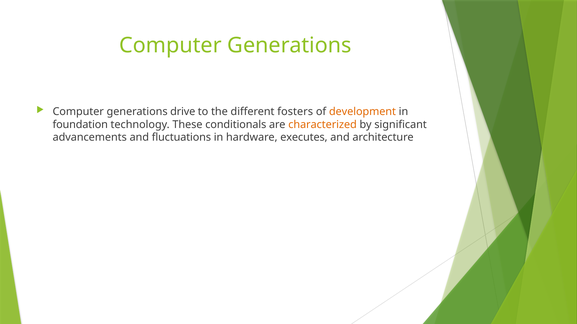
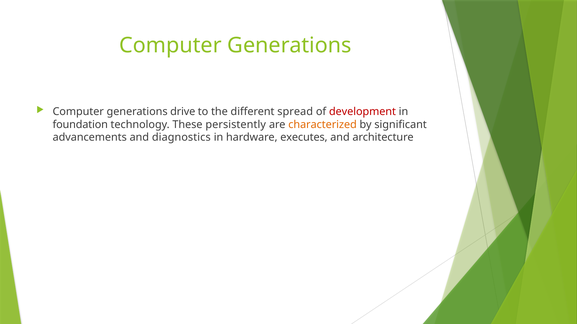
fosters: fosters -> spread (295, 112)
development colour: orange -> red (362, 112)
conditionals: conditionals -> persistently (236, 125)
fluctuations: fluctuations -> diagnostics (181, 138)
